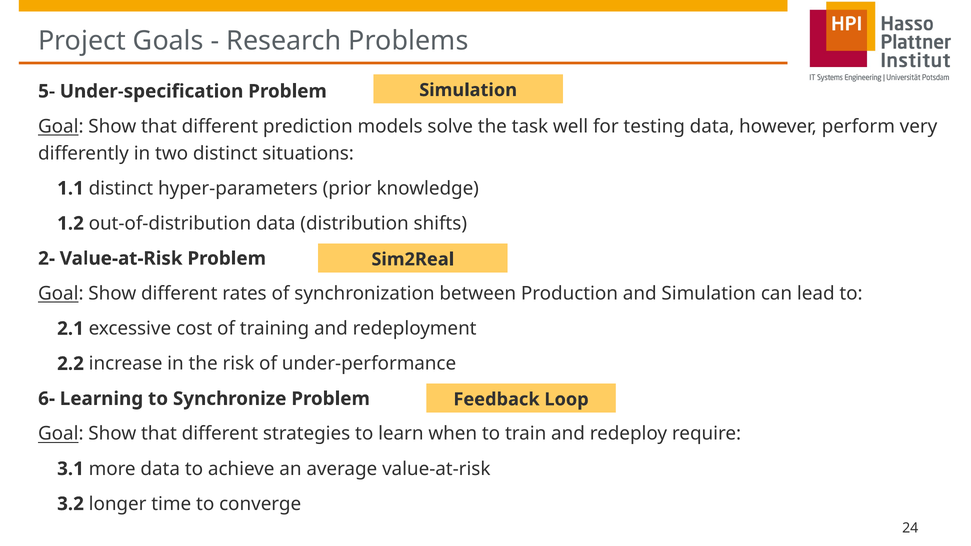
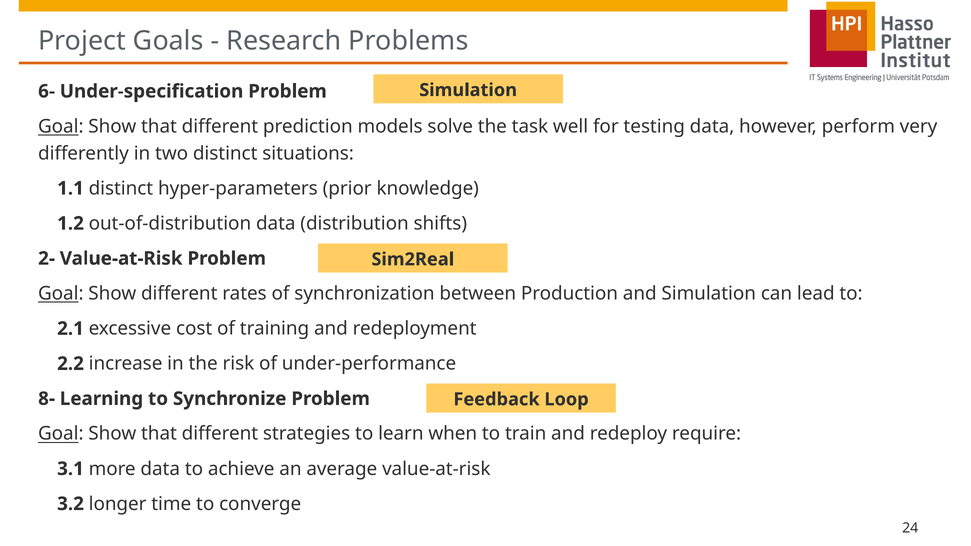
5-: 5- -> 6- (47, 91)
6-: 6- -> 8- (47, 399)
